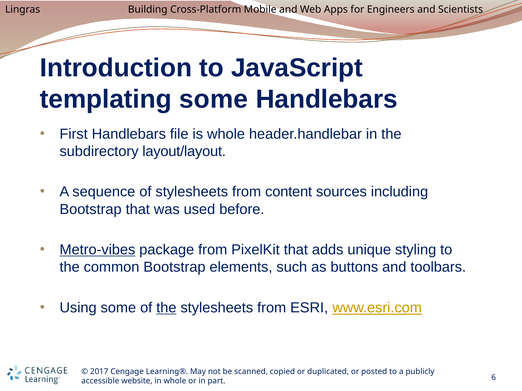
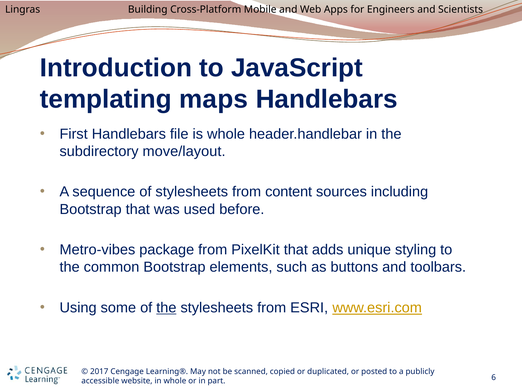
templating some: some -> maps (214, 99)
layout/layout: layout/layout -> move/layout (184, 152)
Metro-vibes underline: present -> none (97, 250)
